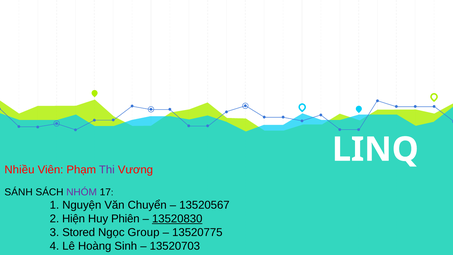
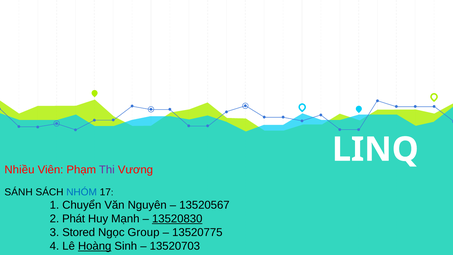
NHÓM colour: purple -> blue (82, 192)
Nguyện: Nguyện -> Chuyển (82, 205)
Chuyển: Chuyển -> Nguyên (147, 205)
Hiện: Hiện -> Phát (74, 219)
Phiên: Phiên -> Mạnh (125, 219)
Hoàng underline: none -> present (95, 246)
